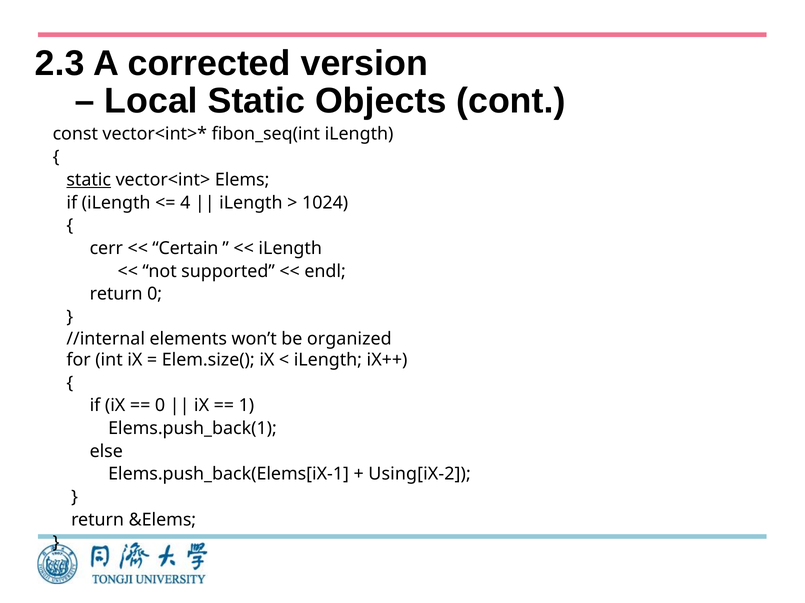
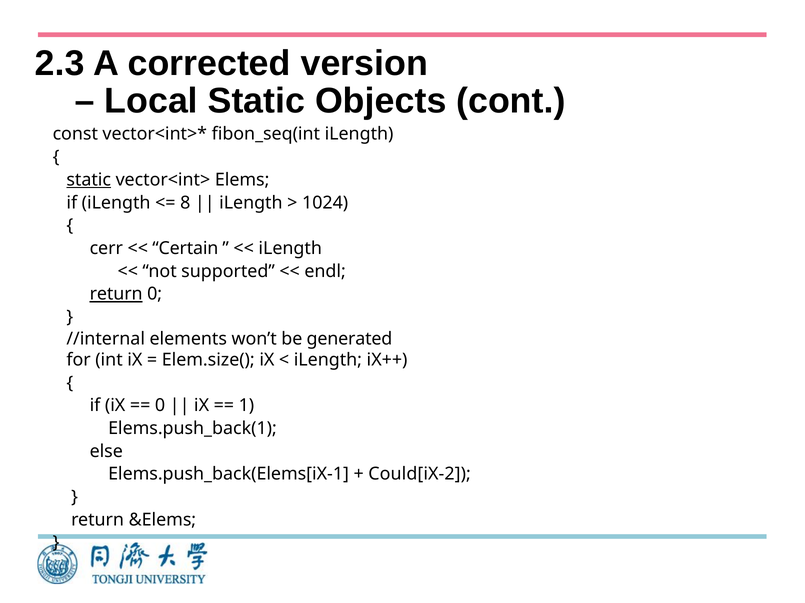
4: 4 -> 8 (185, 203)
return underline: none -> present (116, 294)
organized: organized -> generated (349, 339)
Using[iX-2: Using[iX-2 -> Could[iX-2 (420, 475)
